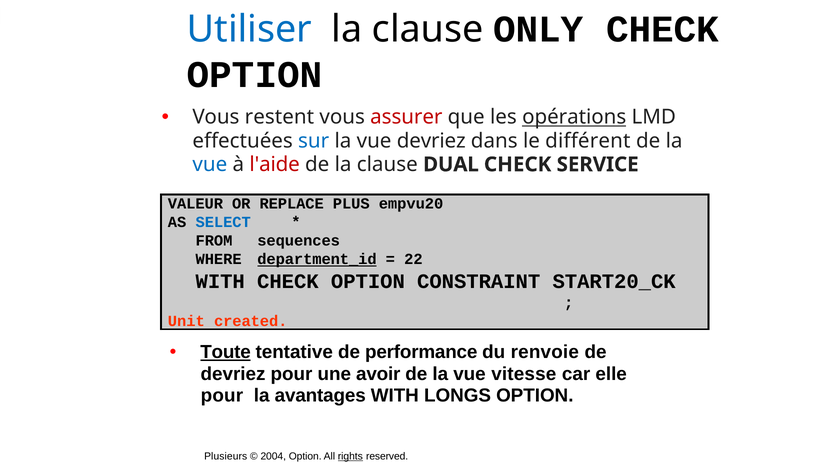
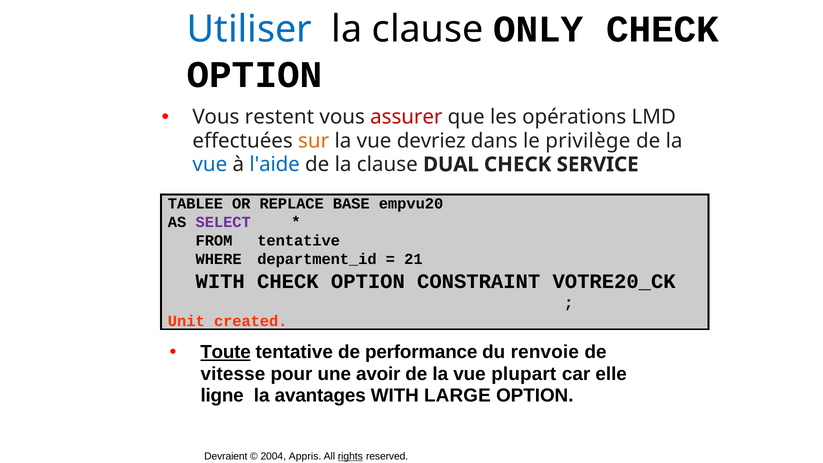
opérations underline: present -> none (574, 117)
sur colour: blue -> orange (314, 141)
différent: différent -> privilège (588, 141)
l'aide colour: red -> blue (275, 164)
VALEUR: VALEUR -> TABLEE (195, 204)
PLUS: PLUS -> BASE (351, 204)
SELECT colour: blue -> purple (223, 222)
FROM sequences: sequences -> tentative (299, 241)
department_id underline: present -> none (317, 259)
22: 22 -> 21 (413, 259)
START20_CK: START20_CK -> VOTRE20_CK (614, 281)
devriez: devriez -> vitesse (233, 374)
vitesse: vitesse -> plupart (524, 374)
pour: pour -> ligne (222, 396)
LONGS: LONGS -> LARGE (457, 396)
Plusieurs: Plusieurs -> Devraient (226, 456)
2004 Option: Option -> Appris (305, 456)
